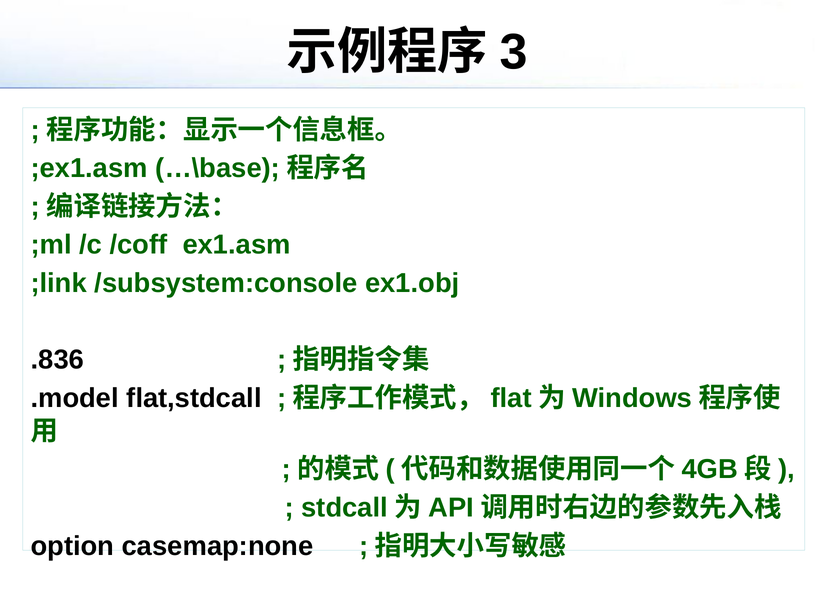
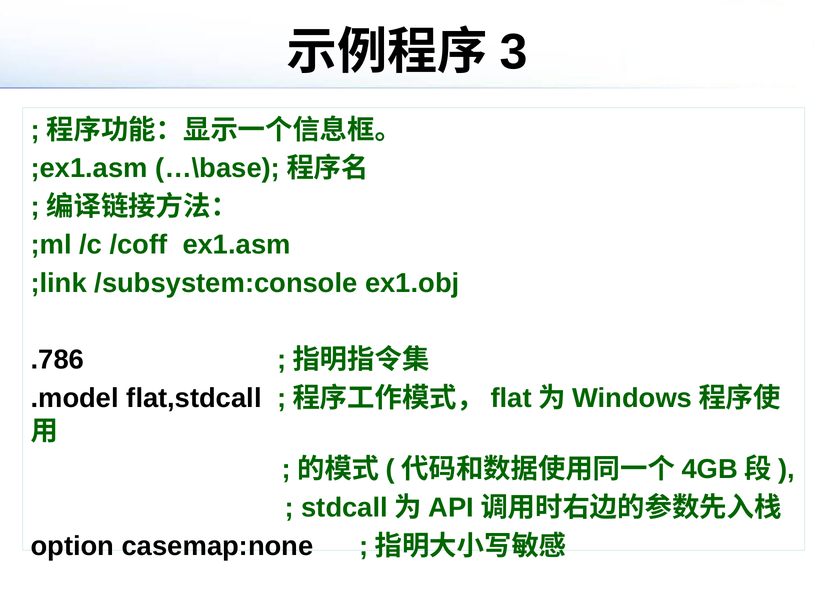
.836: .836 -> .786 (57, 360)
